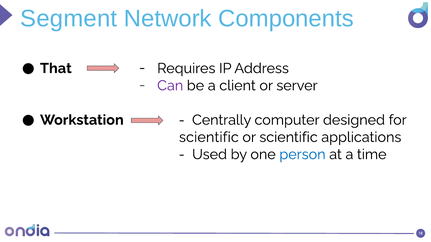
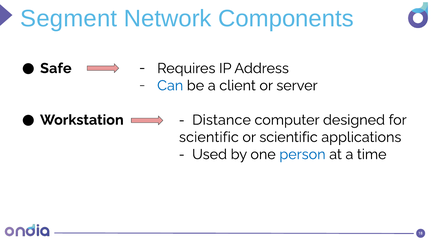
That: That -> Safe (56, 68)
Can colour: purple -> blue (170, 86)
Centrally: Centrally -> Distance (222, 120)
